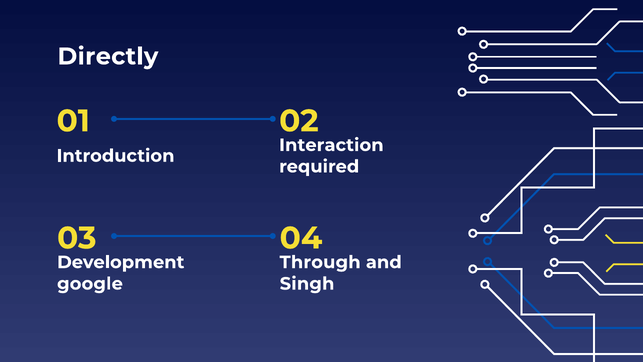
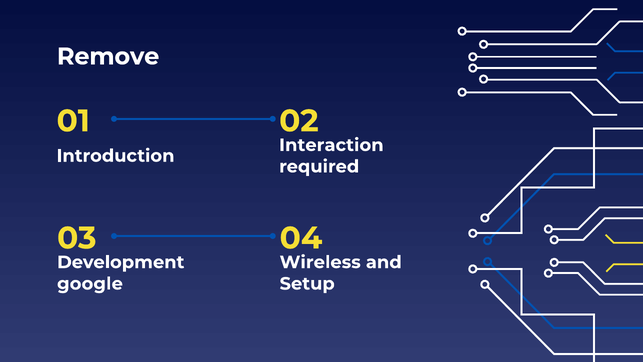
Directly: Directly -> Remove (108, 56)
Through: Through -> Wireless (320, 262)
Singh: Singh -> Setup (307, 284)
